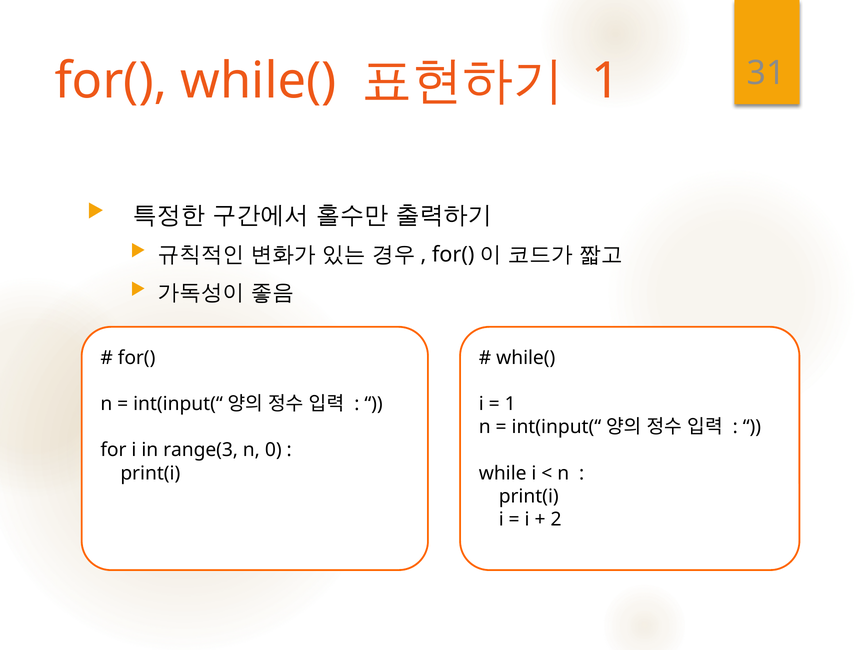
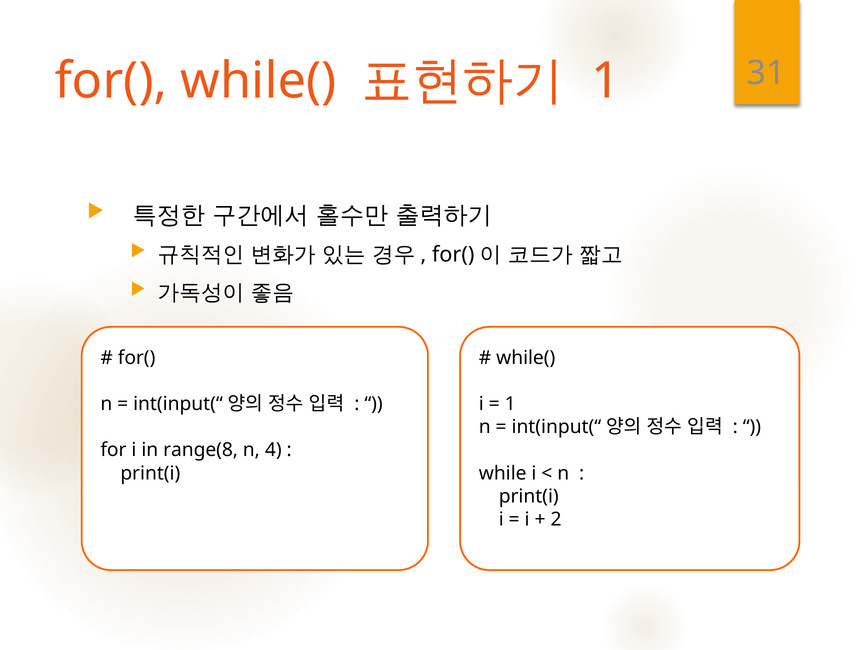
range(3: range(3 -> range(8 (201, 450)
0: 0 -> 4 (273, 450)
